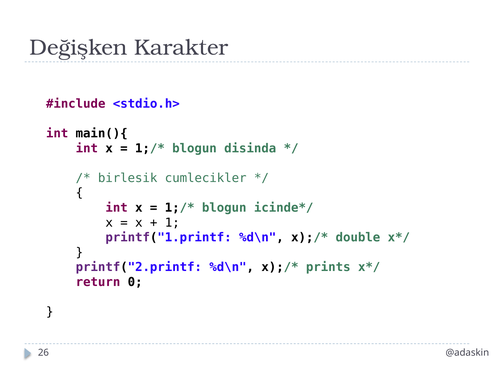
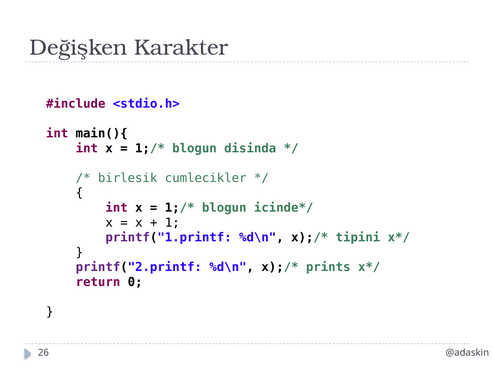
double: double -> tipini (358, 237)
